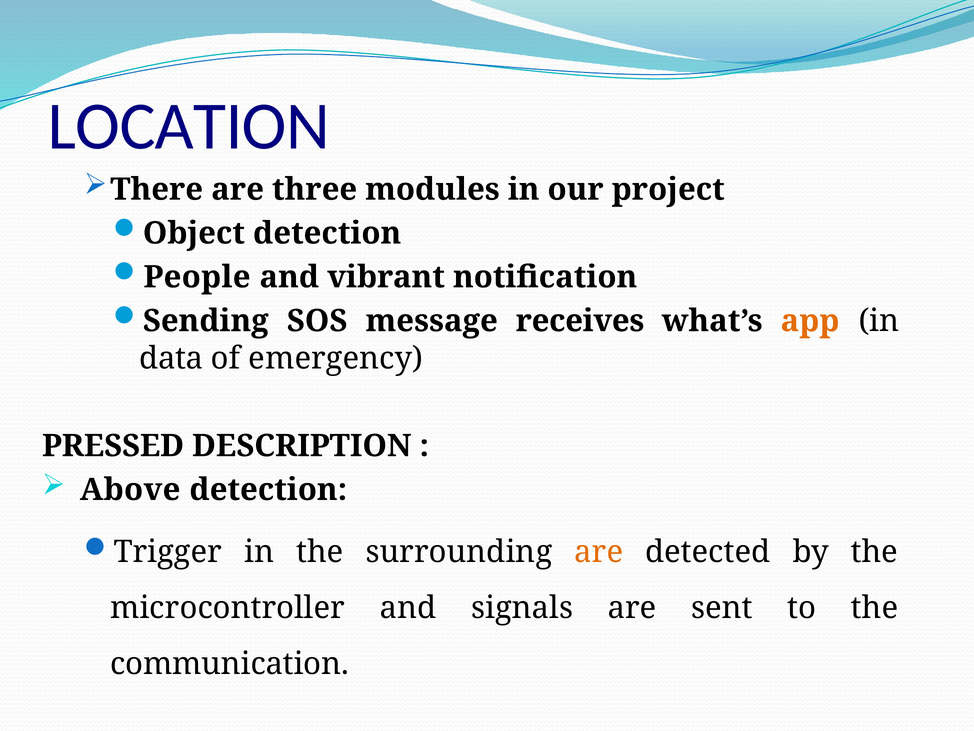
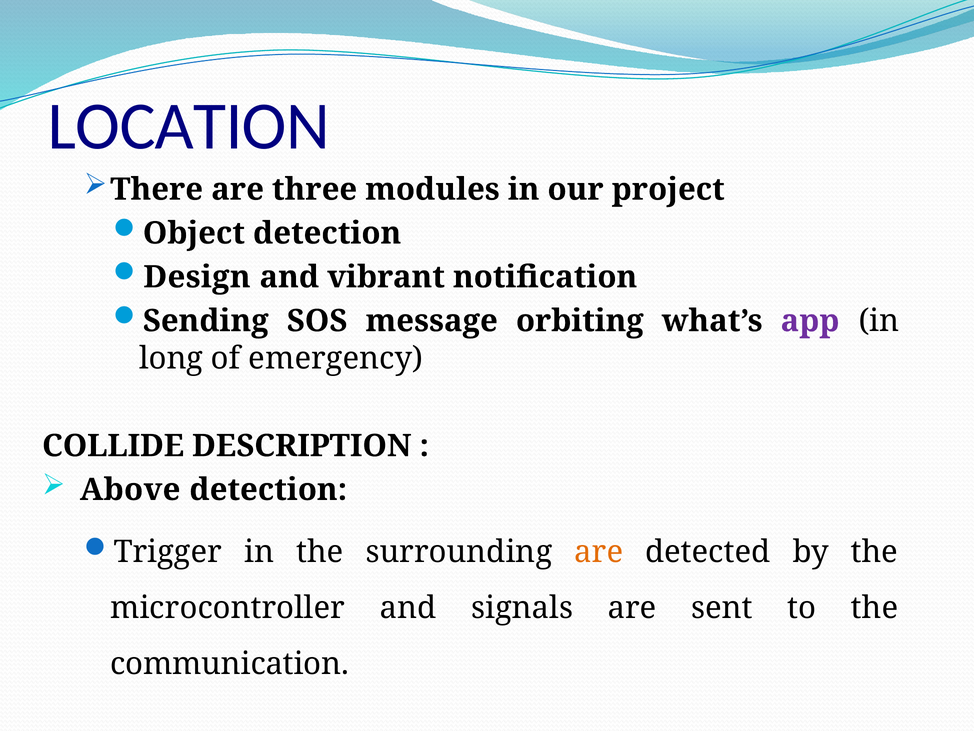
People: People -> Design (197, 277)
receives: receives -> orbiting (580, 321)
app colour: orange -> purple (810, 321)
data: data -> long (171, 358)
PRESSED: PRESSED -> COLLIDE (113, 446)
